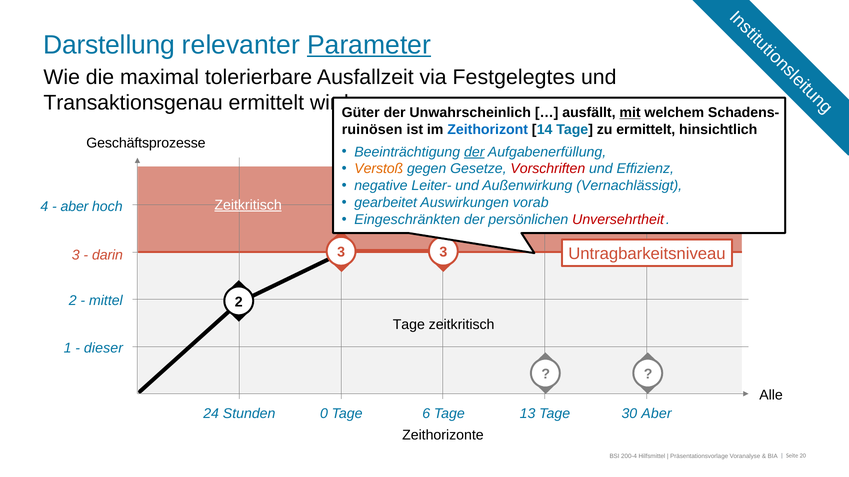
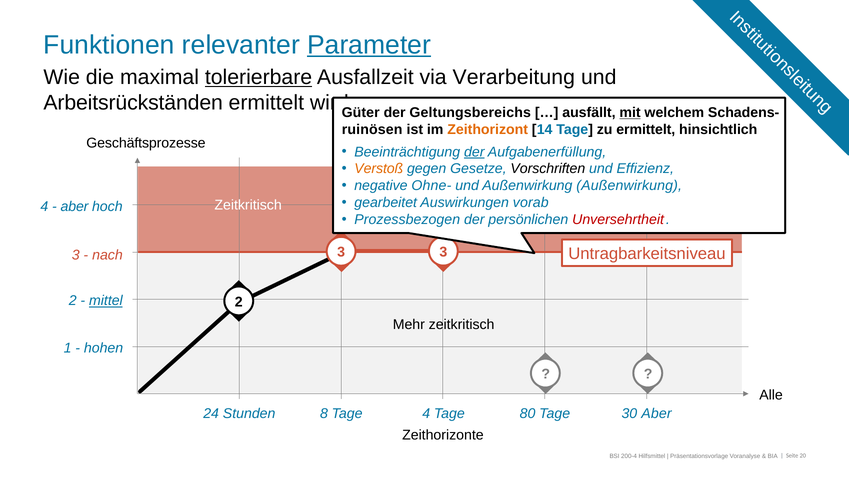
Darstellung: Darstellung -> Funktionen (109, 45)
tolerierbare underline: none -> present (259, 77)
Festgelegtes: Festgelegtes -> Verarbeitung (514, 77)
Transaktionsgenau: Transaktionsgenau -> Arbeitsrückständen (133, 103)
Unwahrscheinlich: Unwahrscheinlich -> Geltungsbereichs (470, 113)
Zeithorizont colour: blue -> orange (488, 130)
Vorschriften colour: red -> black (548, 169)
Leiter-: Leiter- -> Ohne- (431, 186)
Außenwirkung Vernachlässigt: Vernachlässigt -> Außenwirkung (629, 186)
Zeitkritisch underline: present -> none (248, 205)
Eingeschränkten: Eingeschränkten -> Prozessbezogen (407, 220)
darin: darin -> nach (107, 255)
mittel underline: none -> present (106, 301)
Tage: Tage -> Mehr (409, 325)
dieser: dieser -> hohen (104, 349)
0: 0 -> 8 (324, 414)
Tage 6: 6 -> 4 (426, 414)
13: 13 -> 80 (528, 414)
